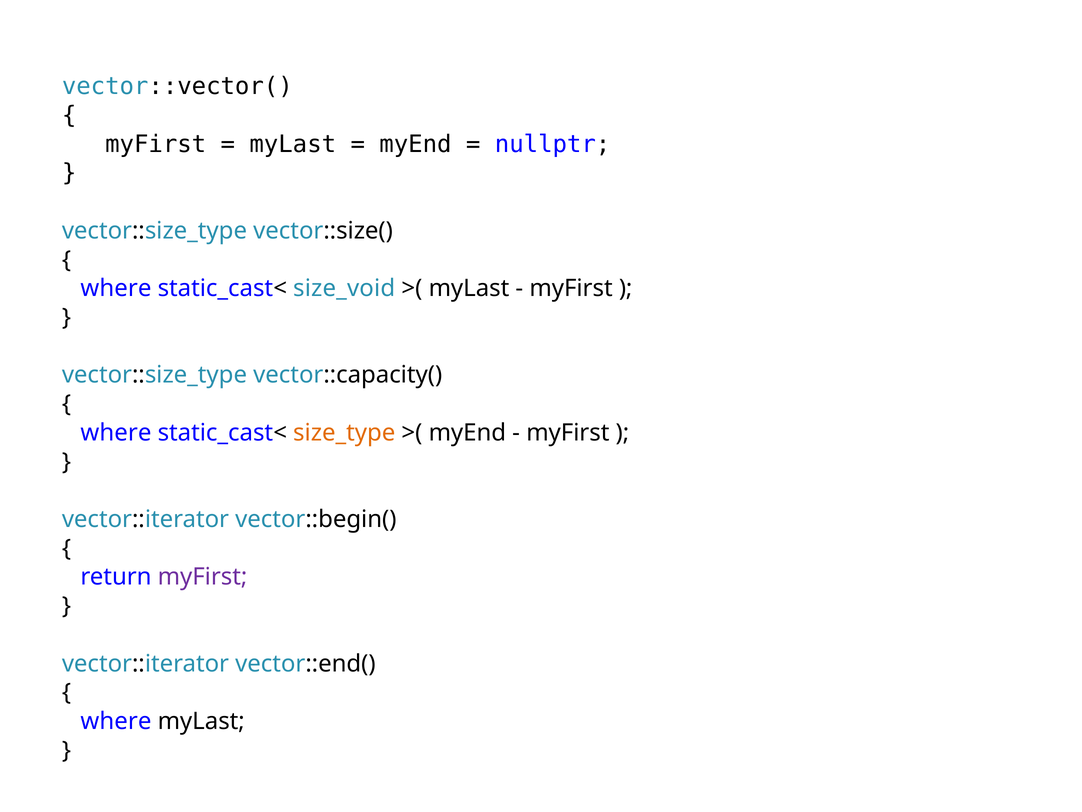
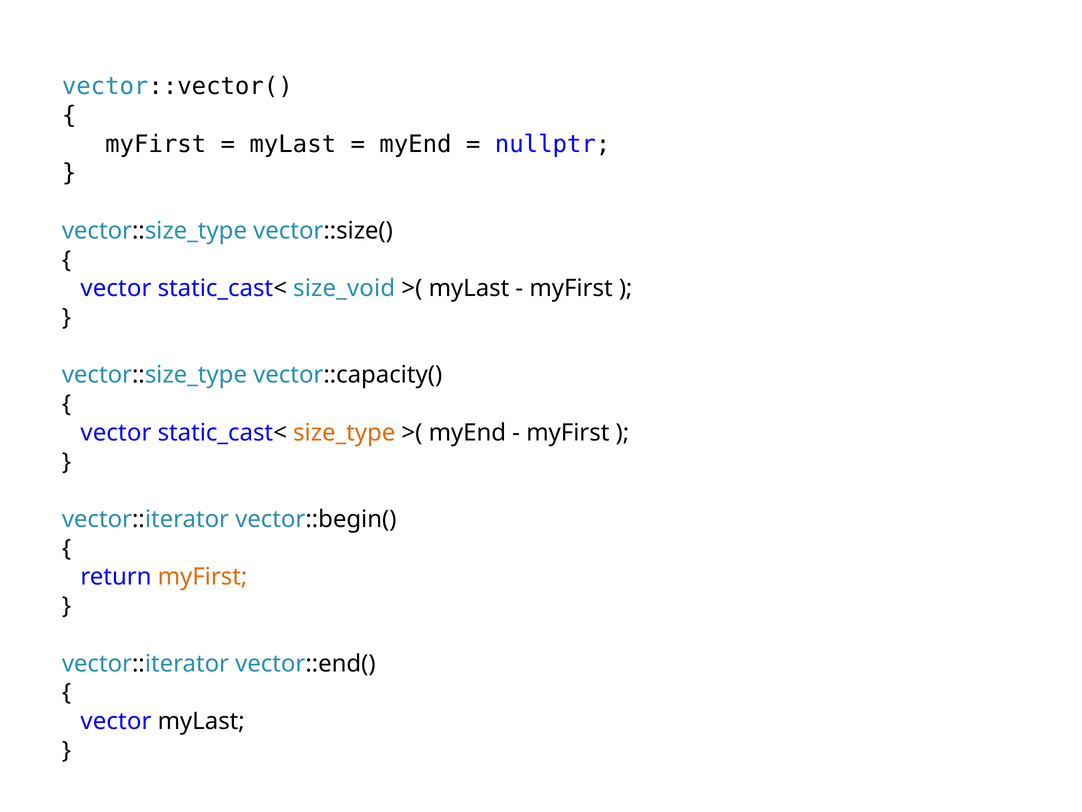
where: where -> vector (116, 288)
where: where -> vector (116, 432)
myFirst colour: purple -> orange (202, 577)
where: where -> vector (116, 721)
